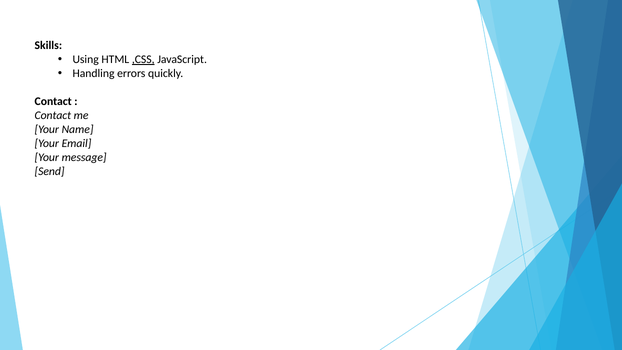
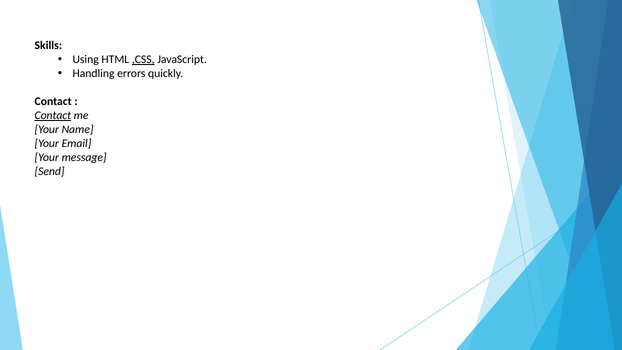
Contact underline: none -> present (53, 115)
